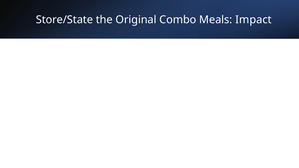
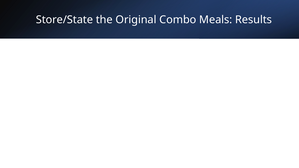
Impact: Impact -> Results (254, 20)
